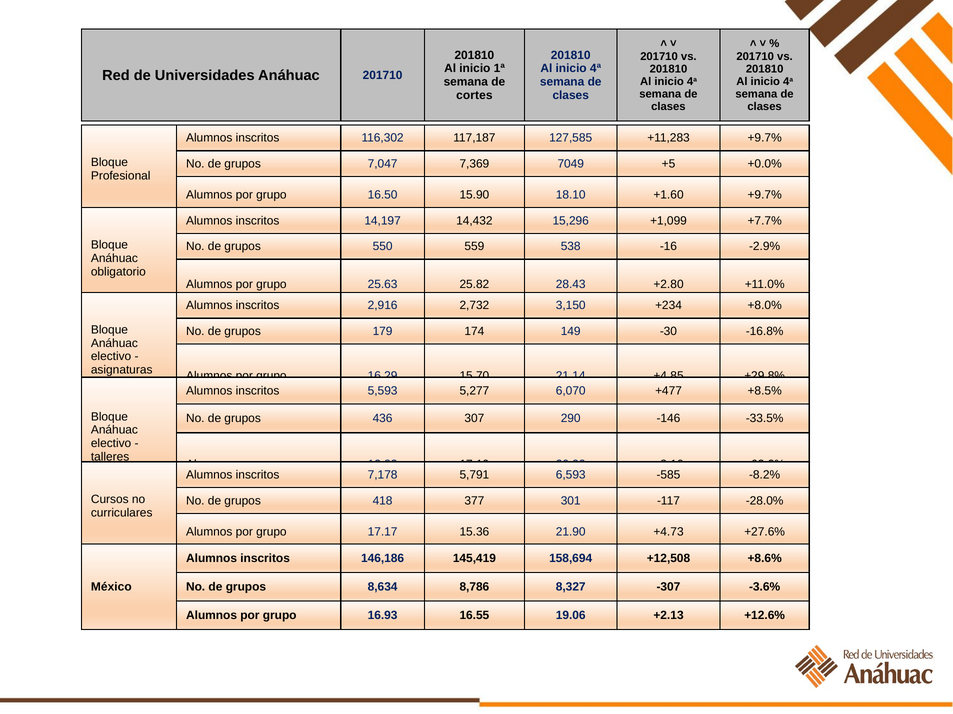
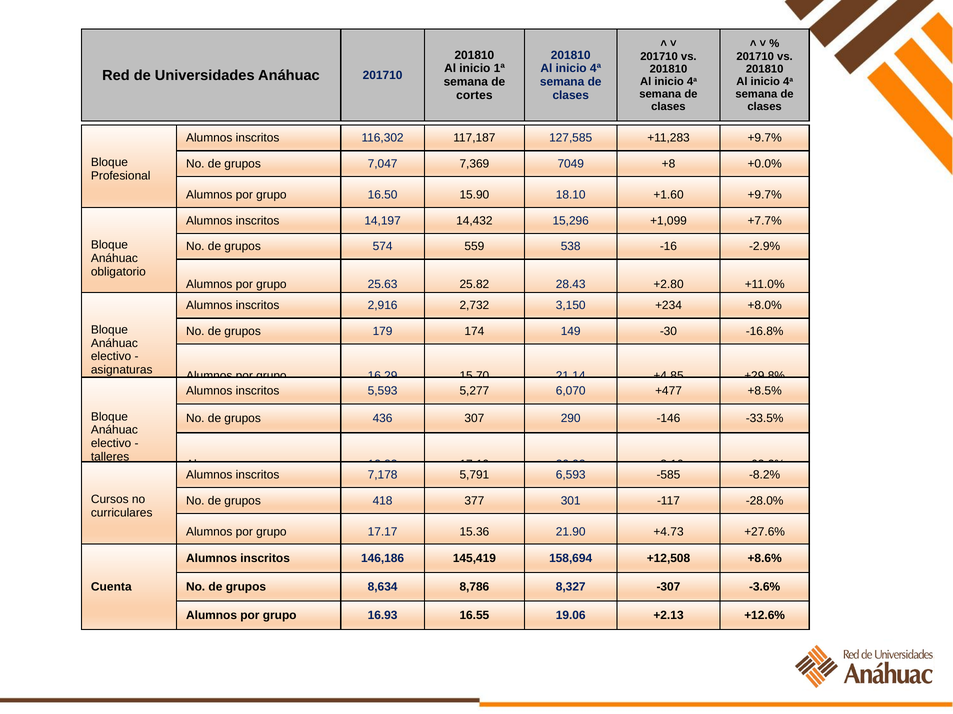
+5: +5 -> +8 (668, 164)
550: 550 -> 574 (383, 247)
México: México -> Cuenta (111, 588)
